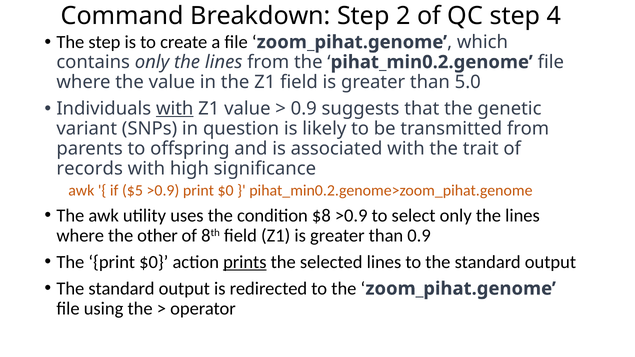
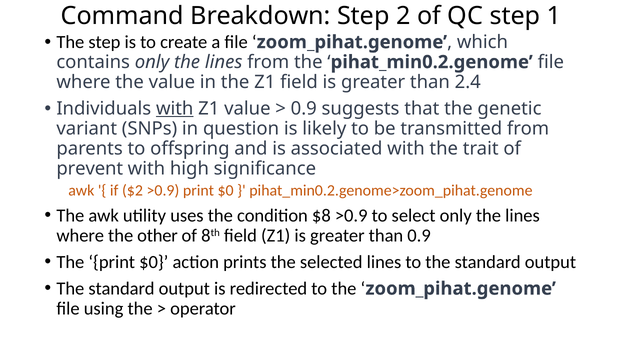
4: 4 -> 1 (554, 16)
5.0: 5.0 -> 2.4 (468, 82)
records: records -> prevent (90, 169)
$5: $5 -> $2 (132, 190)
prints underline: present -> none (245, 262)
